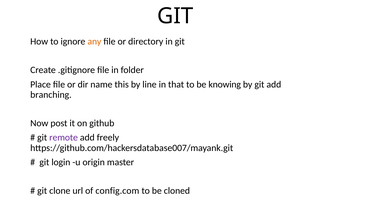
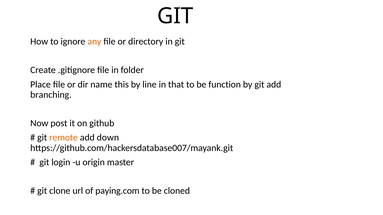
knowing: knowing -> function (225, 85)
remote colour: purple -> orange (64, 138)
freely: freely -> down (108, 138)
config.com: config.com -> paying.com (117, 191)
